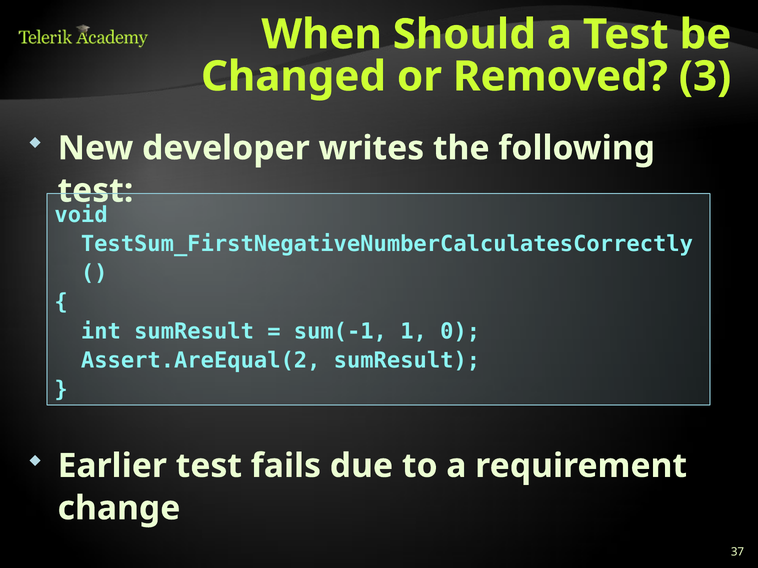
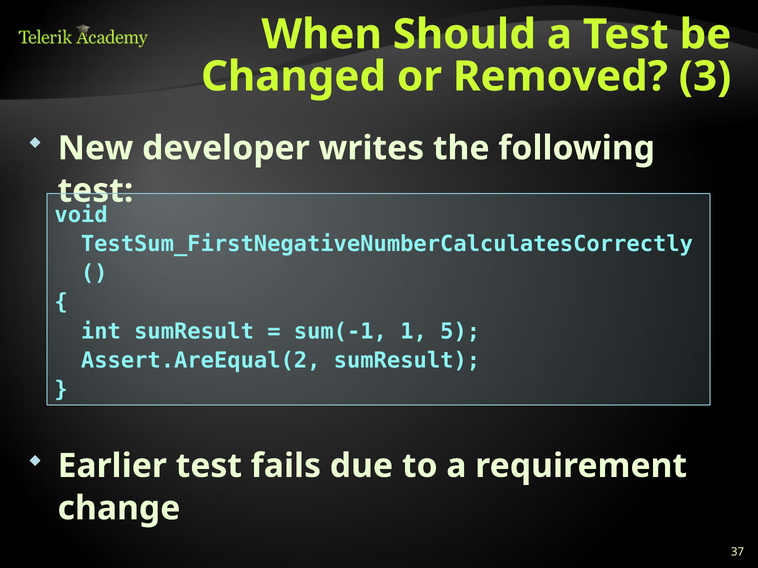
0: 0 -> 5 (460, 332)
